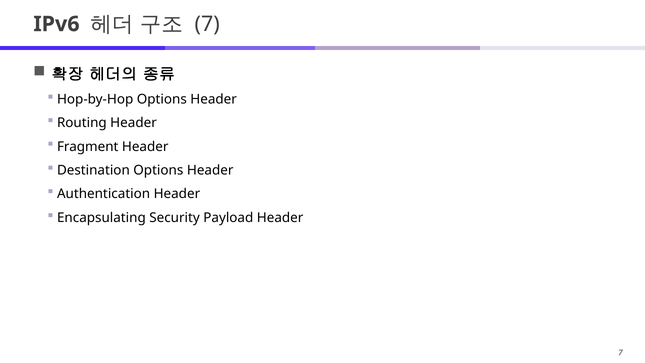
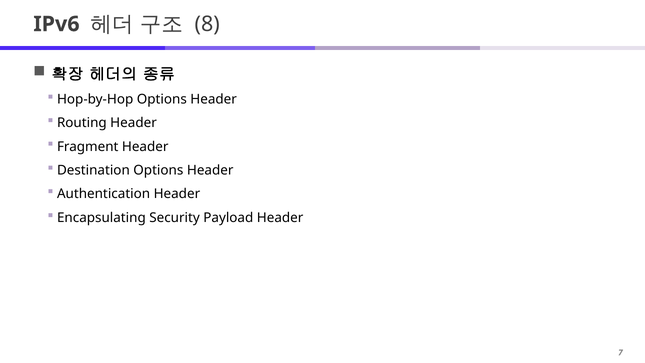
7: 7 -> 8 (207, 24)
